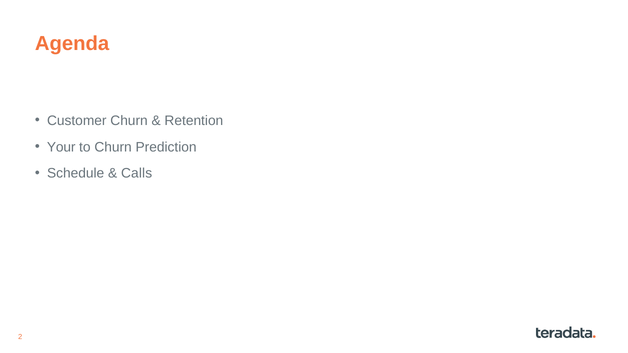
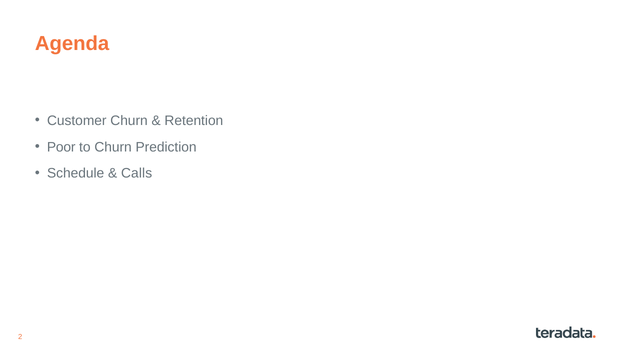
Your: Your -> Poor (61, 147)
